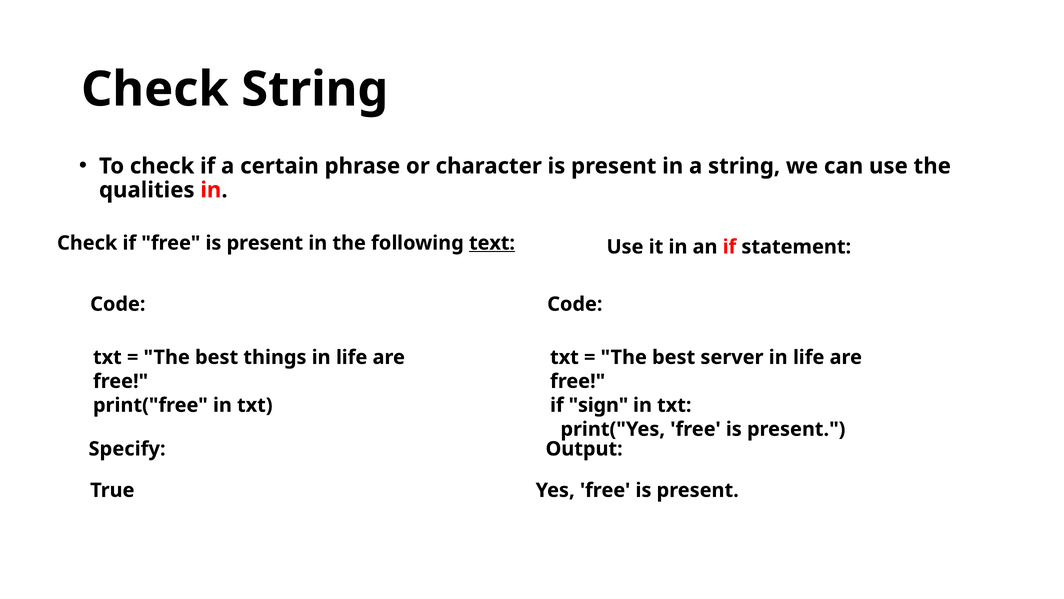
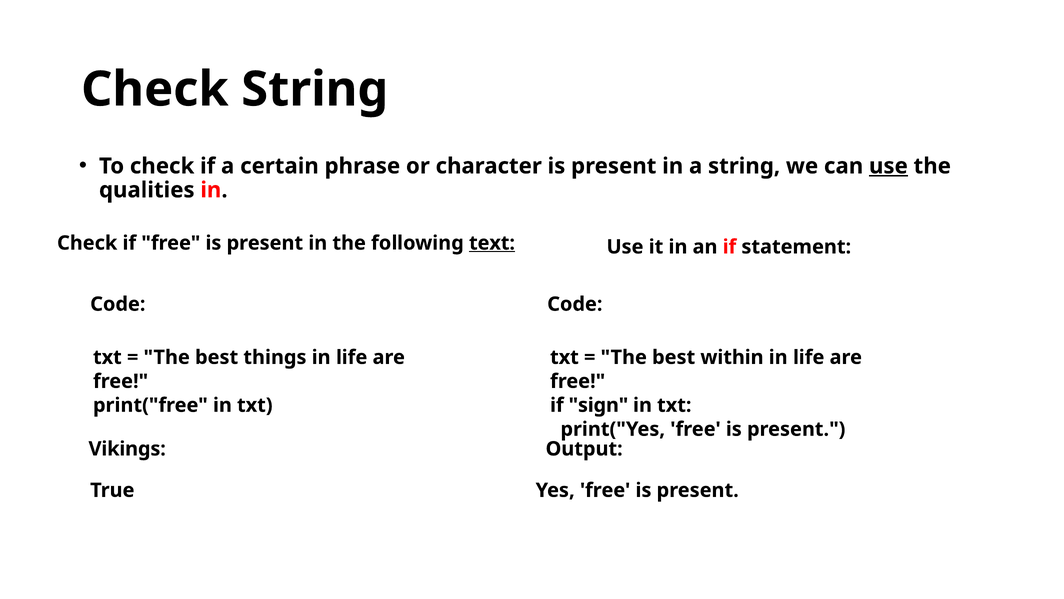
use underline: none -> present (888, 166)
server: server -> within (732, 357)
Specify: Specify -> Vikings (127, 449)
